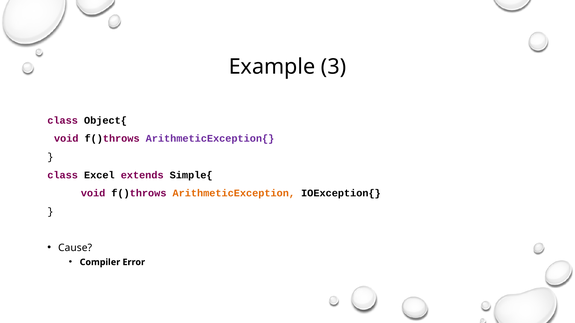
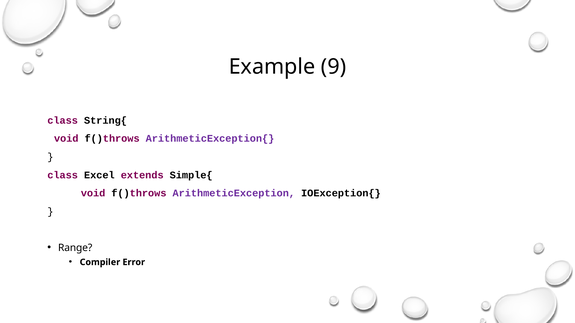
3: 3 -> 9 (334, 67)
Object{: Object{ -> String{ (105, 121)
ArithmeticException colour: orange -> purple (234, 193)
Cause: Cause -> Range (75, 248)
